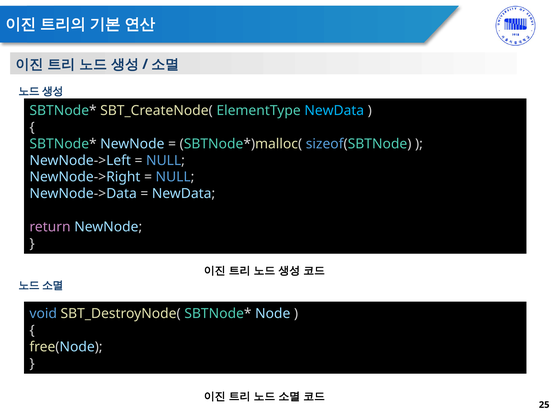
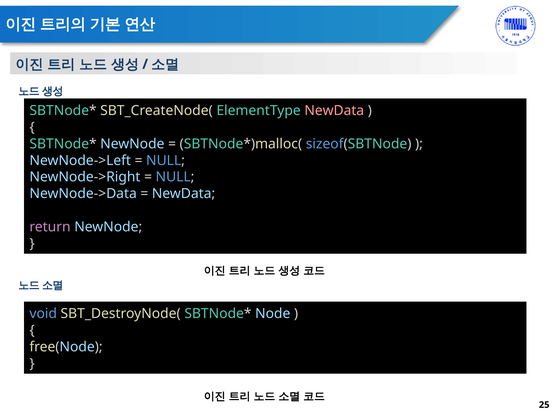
NewData colour: light blue -> pink (334, 111)
